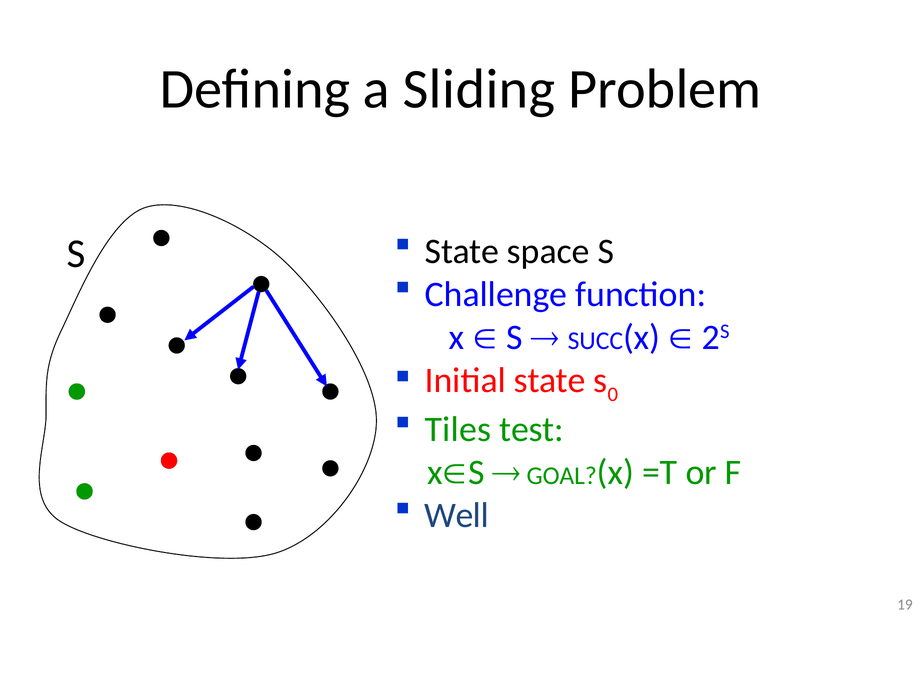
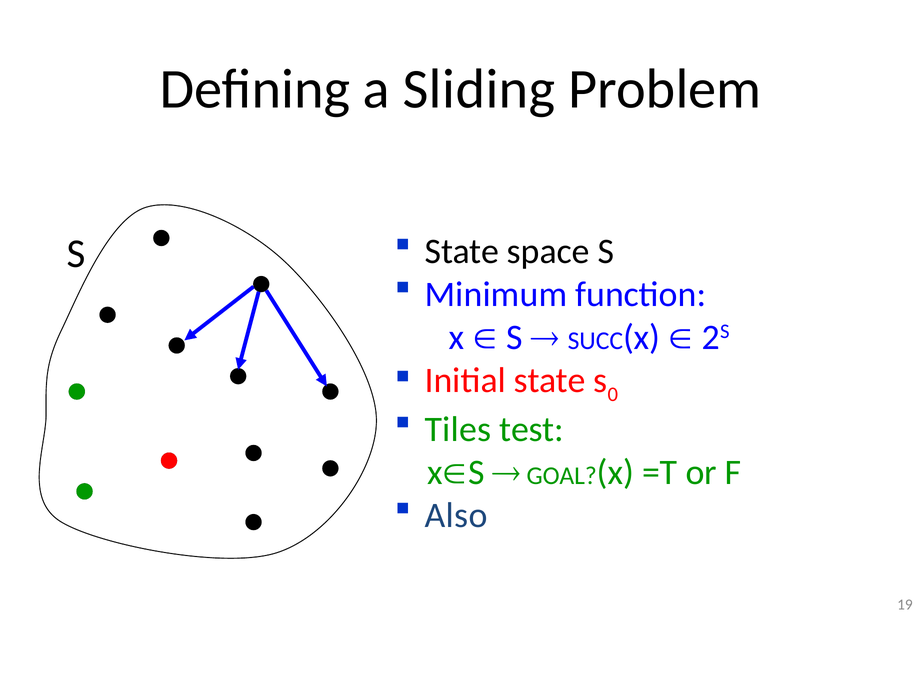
Challenge: Challenge -> Minimum (496, 294)
Well: Well -> Also (456, 516)
